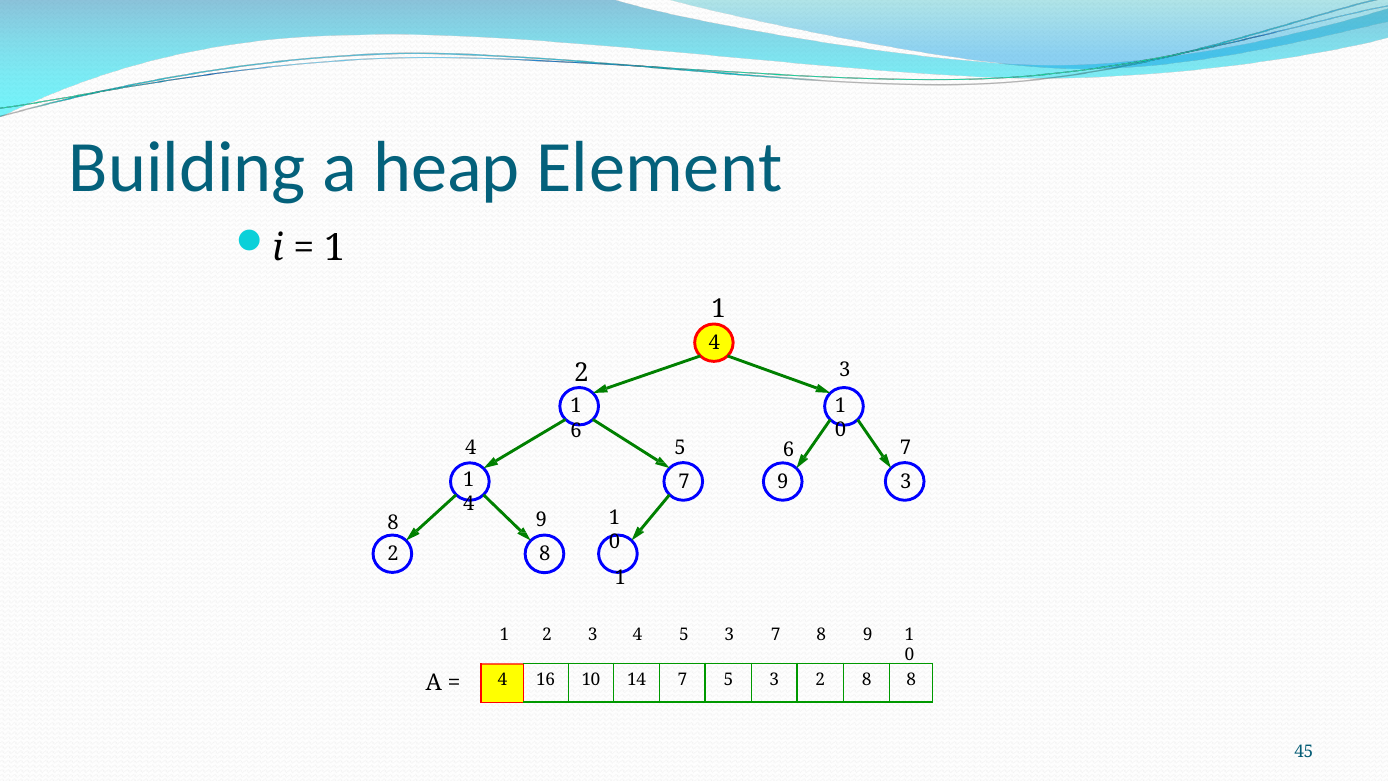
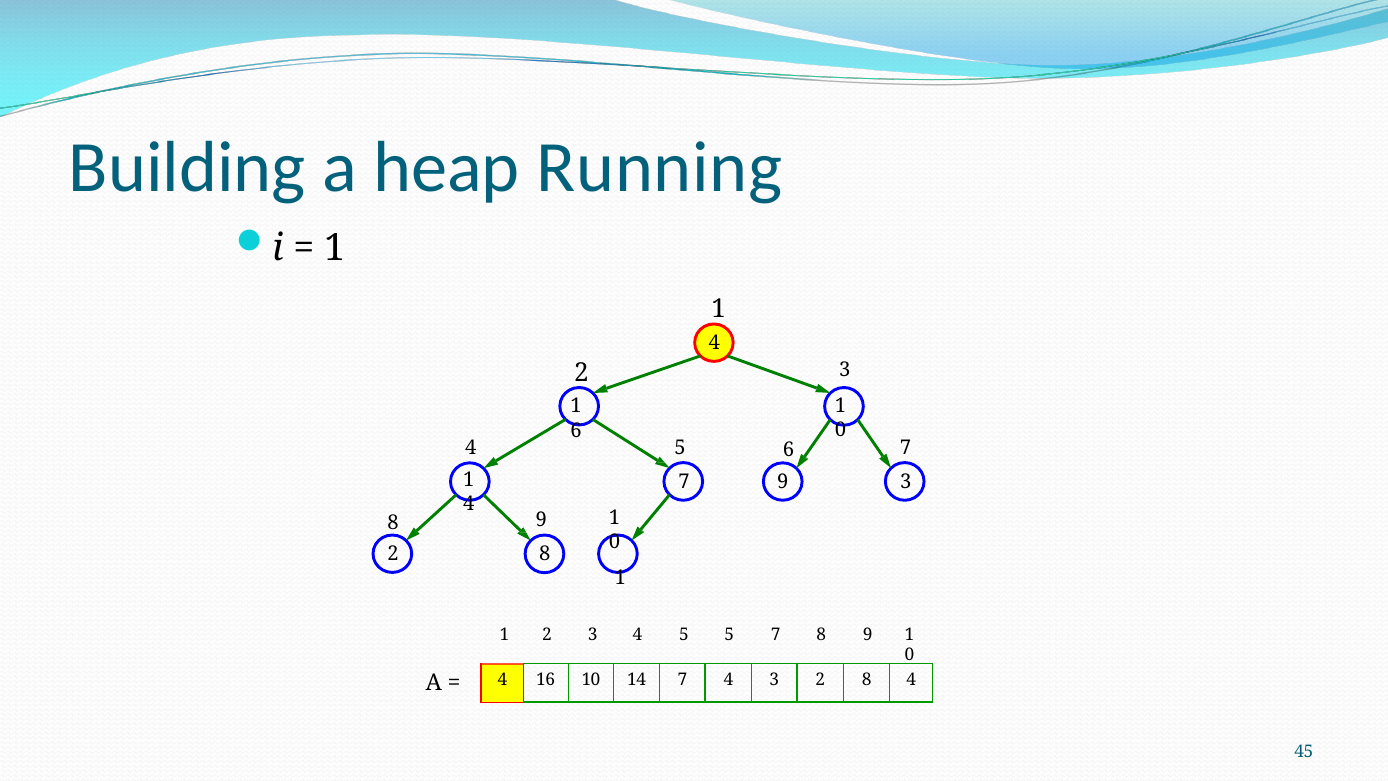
Element: Element -> Running (659, 168)
4 5 3: 3 -> 5 (729, 634)
7 5: 5 -> 4 (728, 680)
8 8: 8 -> 4 (911, 680)
